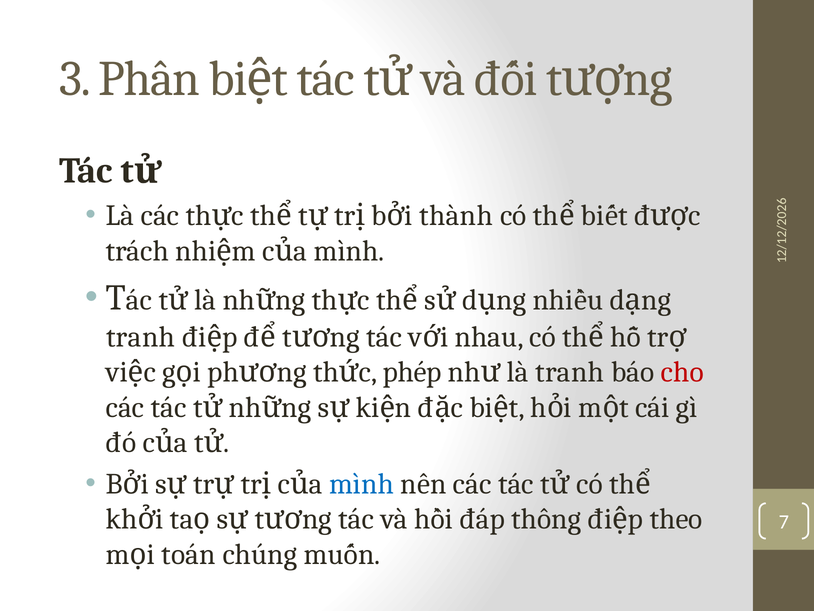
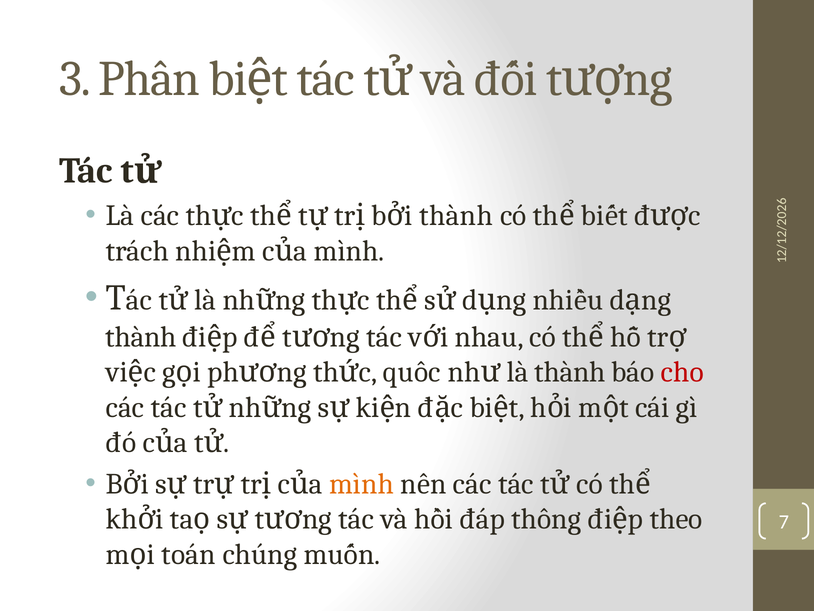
tranh: tranh -> thành (141, 337)
phép: phép -> quôc (412, 372)
là tranh: tranh -> thành (570, 372)
mình colour: blue -> orange (361, 484)
